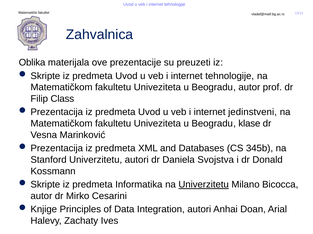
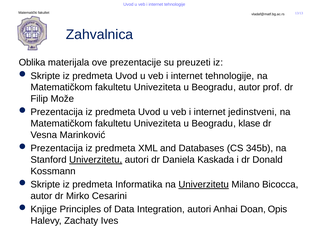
Class: Class -> Može (62, 99)
Univerzitetu underline: none -> present (96, 160)
Svojstva: Svojstva -> Kaskada (216, 160)
Arial: Arial -> Opis (277, 210)
